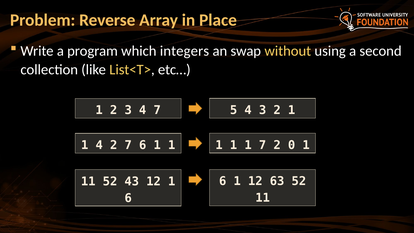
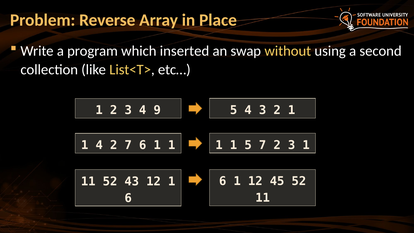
integers: integers -> inserted (185, 51)
4 7: 7 -> 9 (157, 110)
1: 1 -> 5 (248, 145)
7 2 0: 0 -> 3 (292, 145)
63: 63 -> 45 (277, 181)
